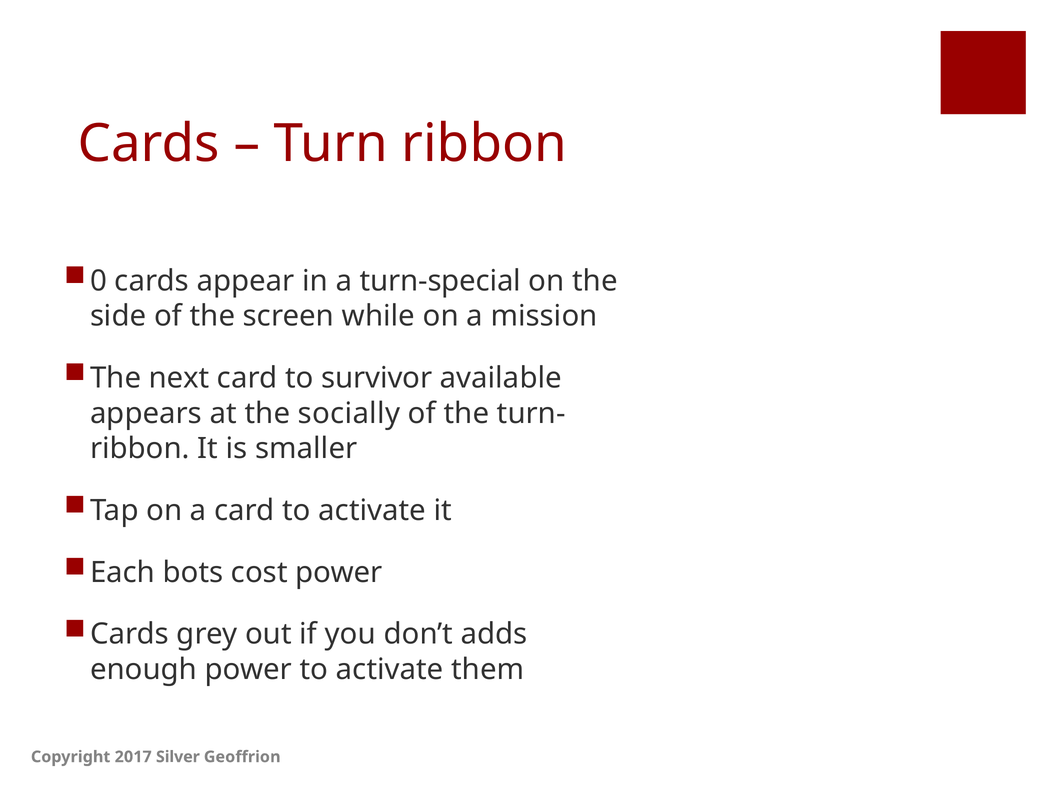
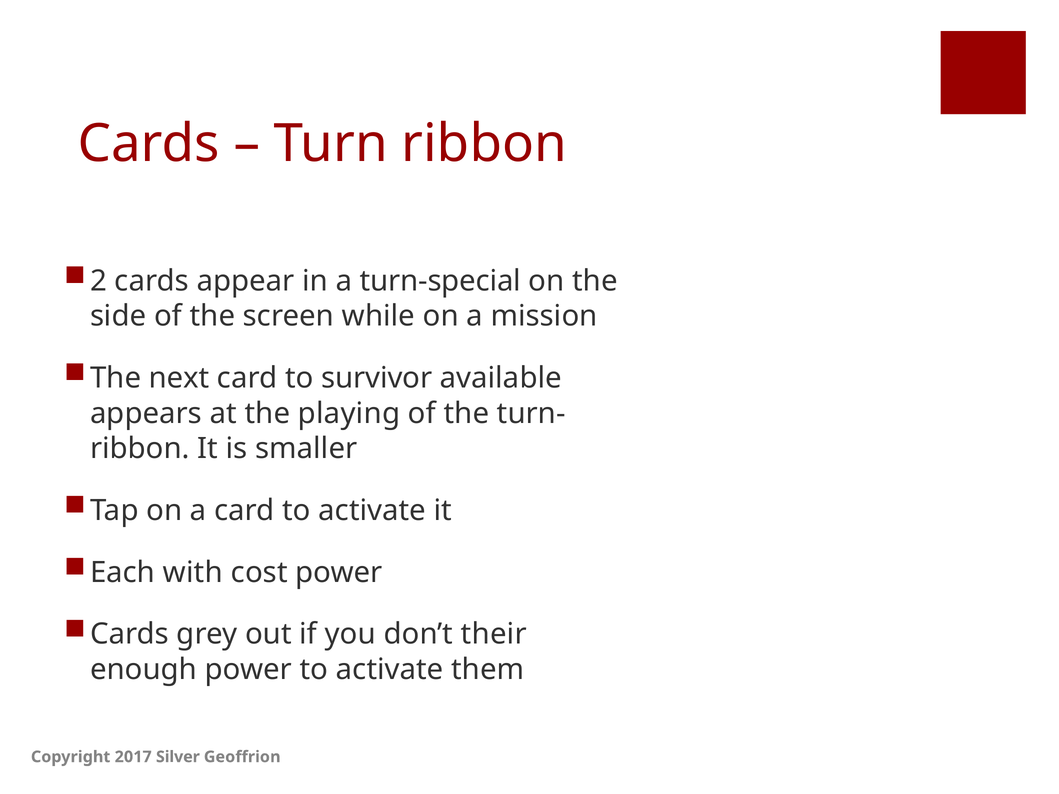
0: 0 -> 2 (98, 281)
socially: socially -> playing (349, 414)
bots: bots -> with (193, 573)
adds: adds -> their (494, 634)
